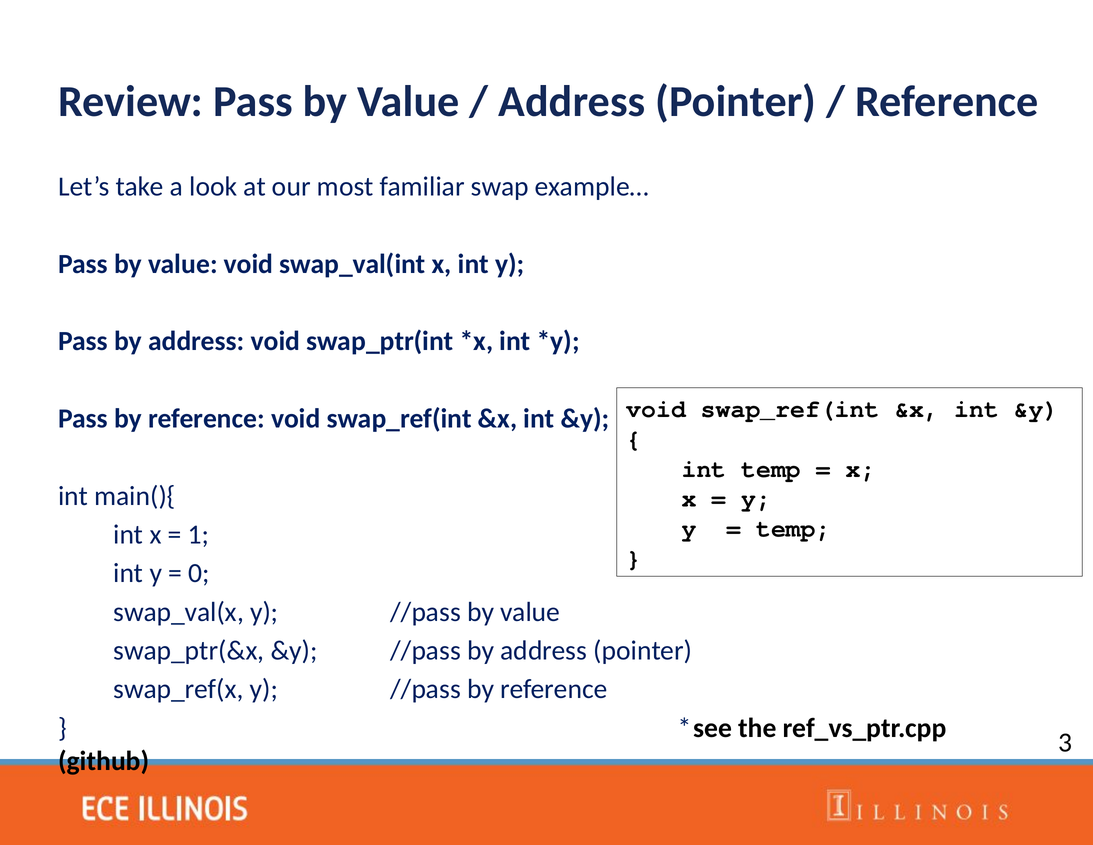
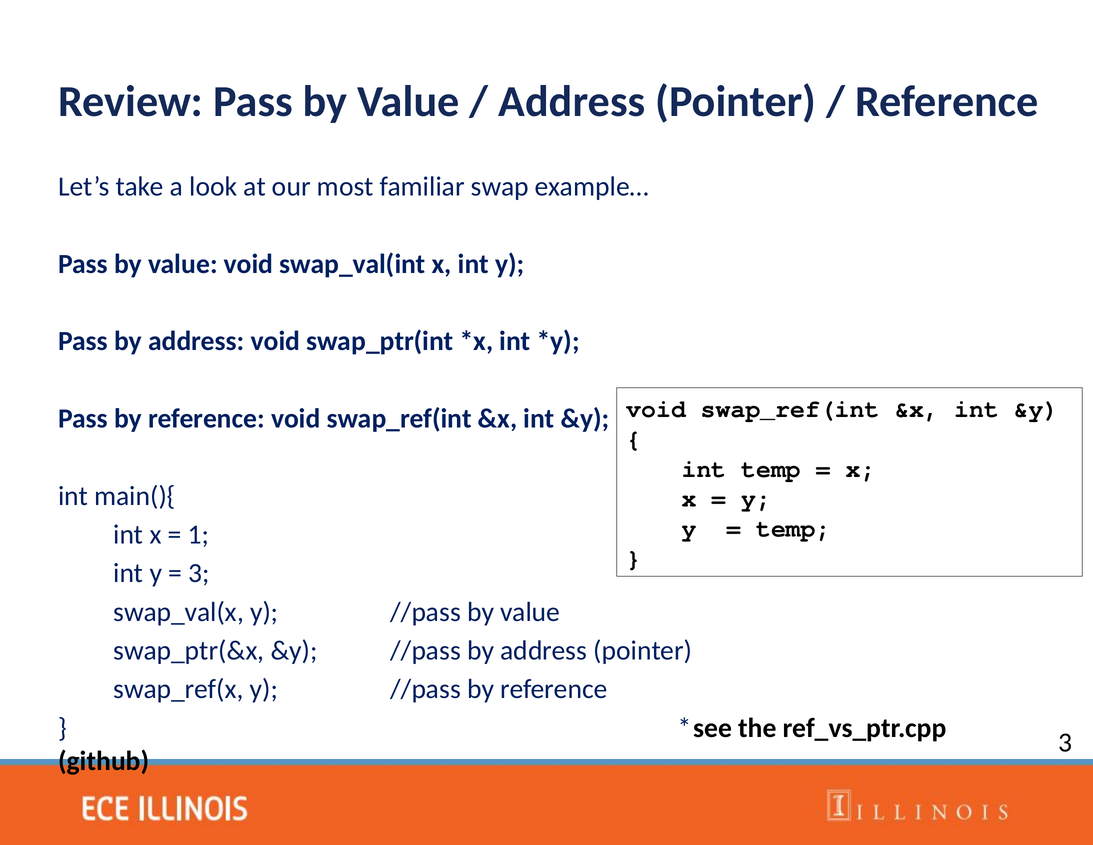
0: 0 -> 3 (199, 573)
